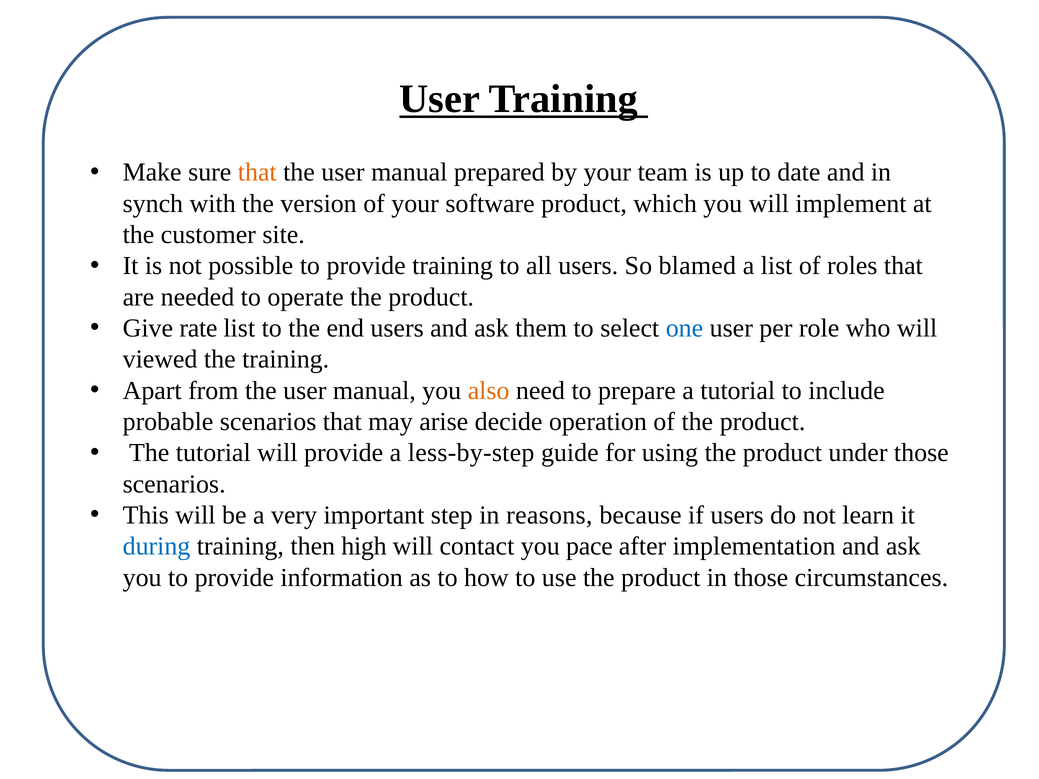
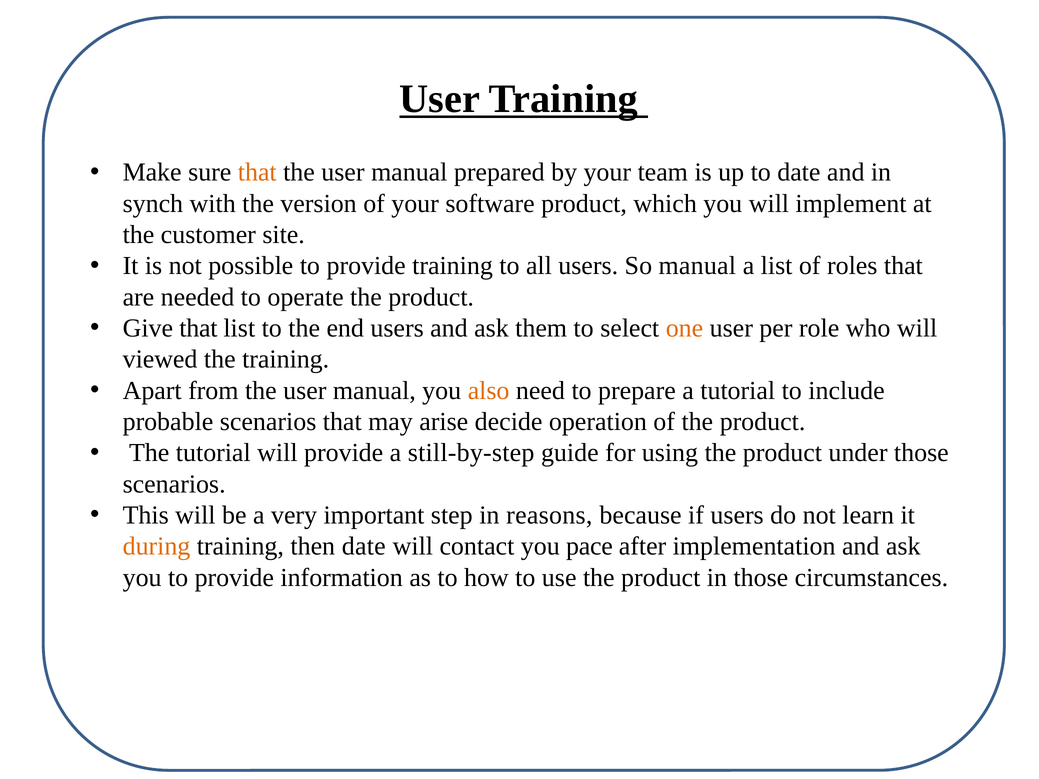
So blamed: blamed -> manual (697, 266)
Give rate: rate -> that (198, 328)
one colour: blue -> orange (684, 328)
less-by-step: less-by-step -> still-by-step (471, 453)
during colour: blue -> orange (157, 547)
then high: high -> date (364, 547)
